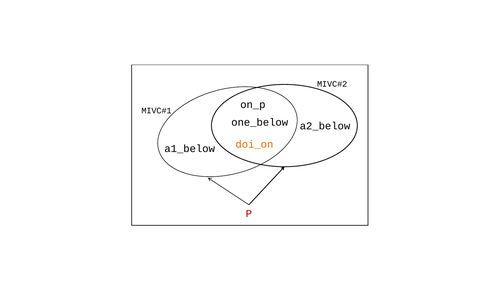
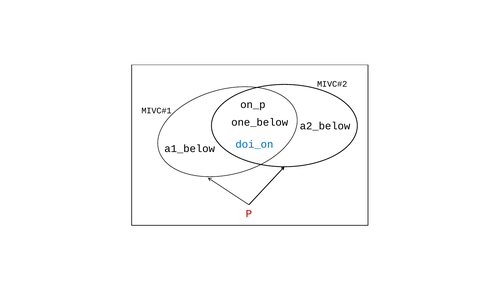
doi_on colour: orange -> blue (254, 144)
